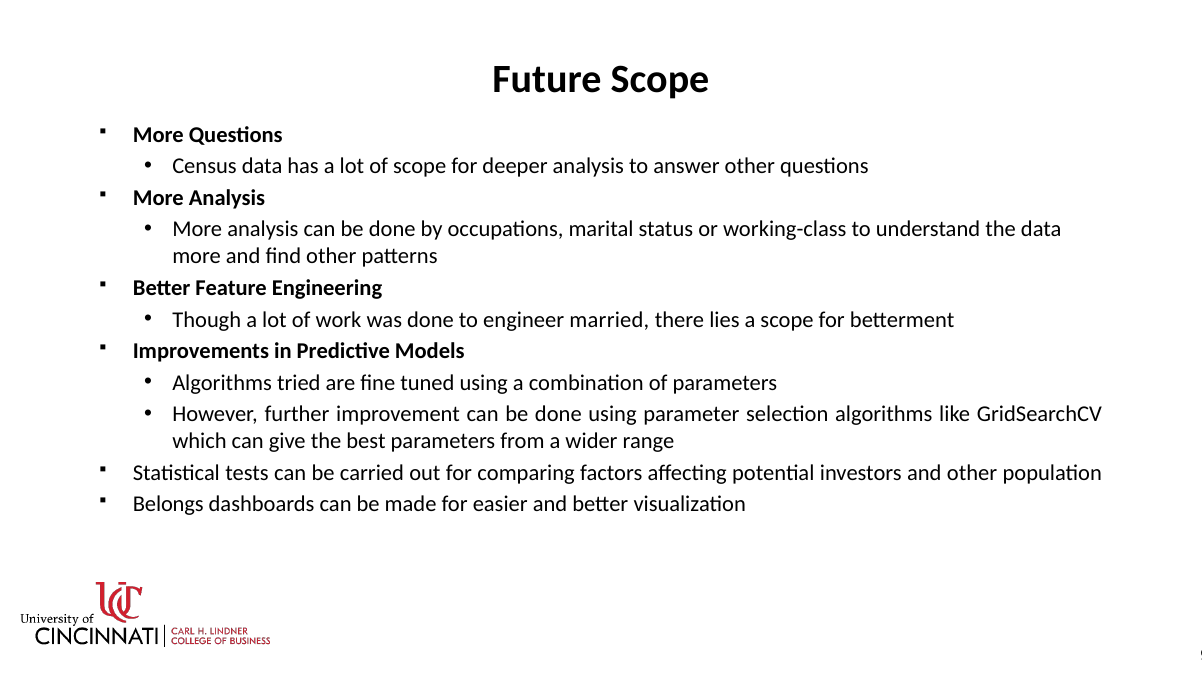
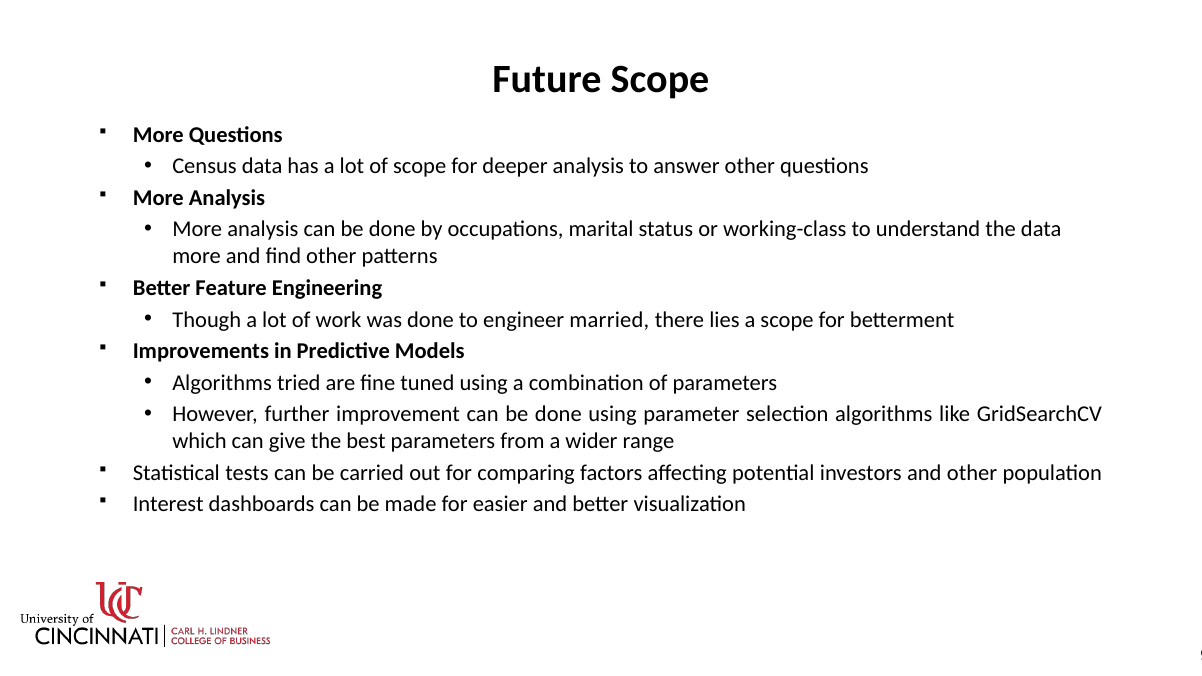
Belongs: Belongs -> Interest (168, 504)
